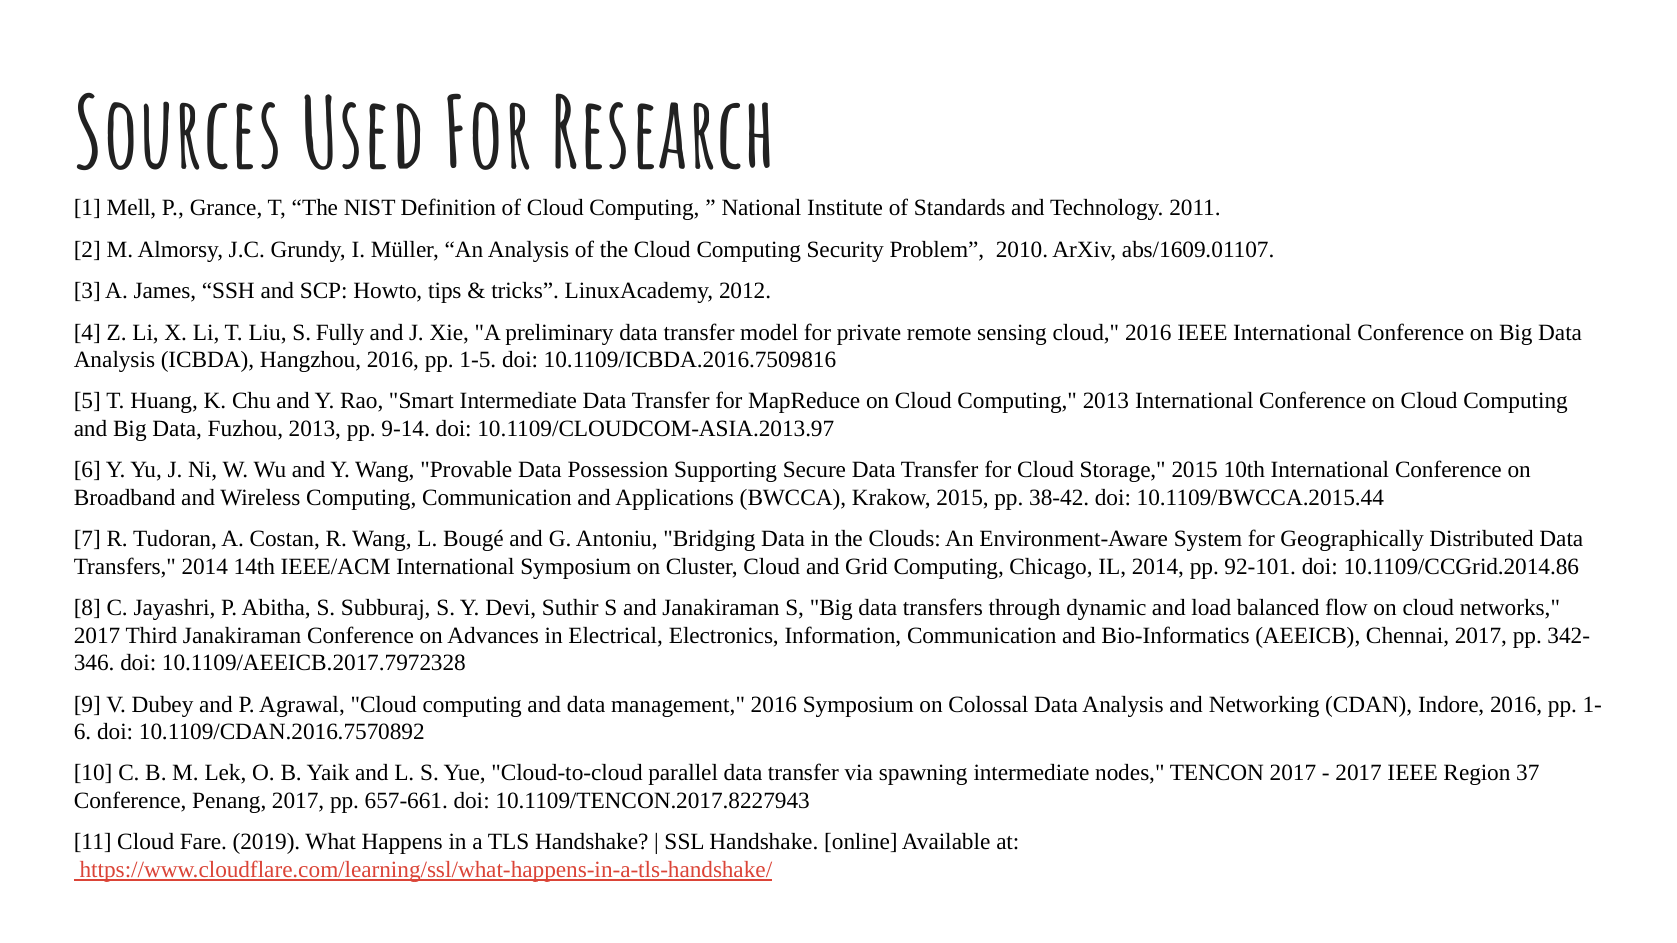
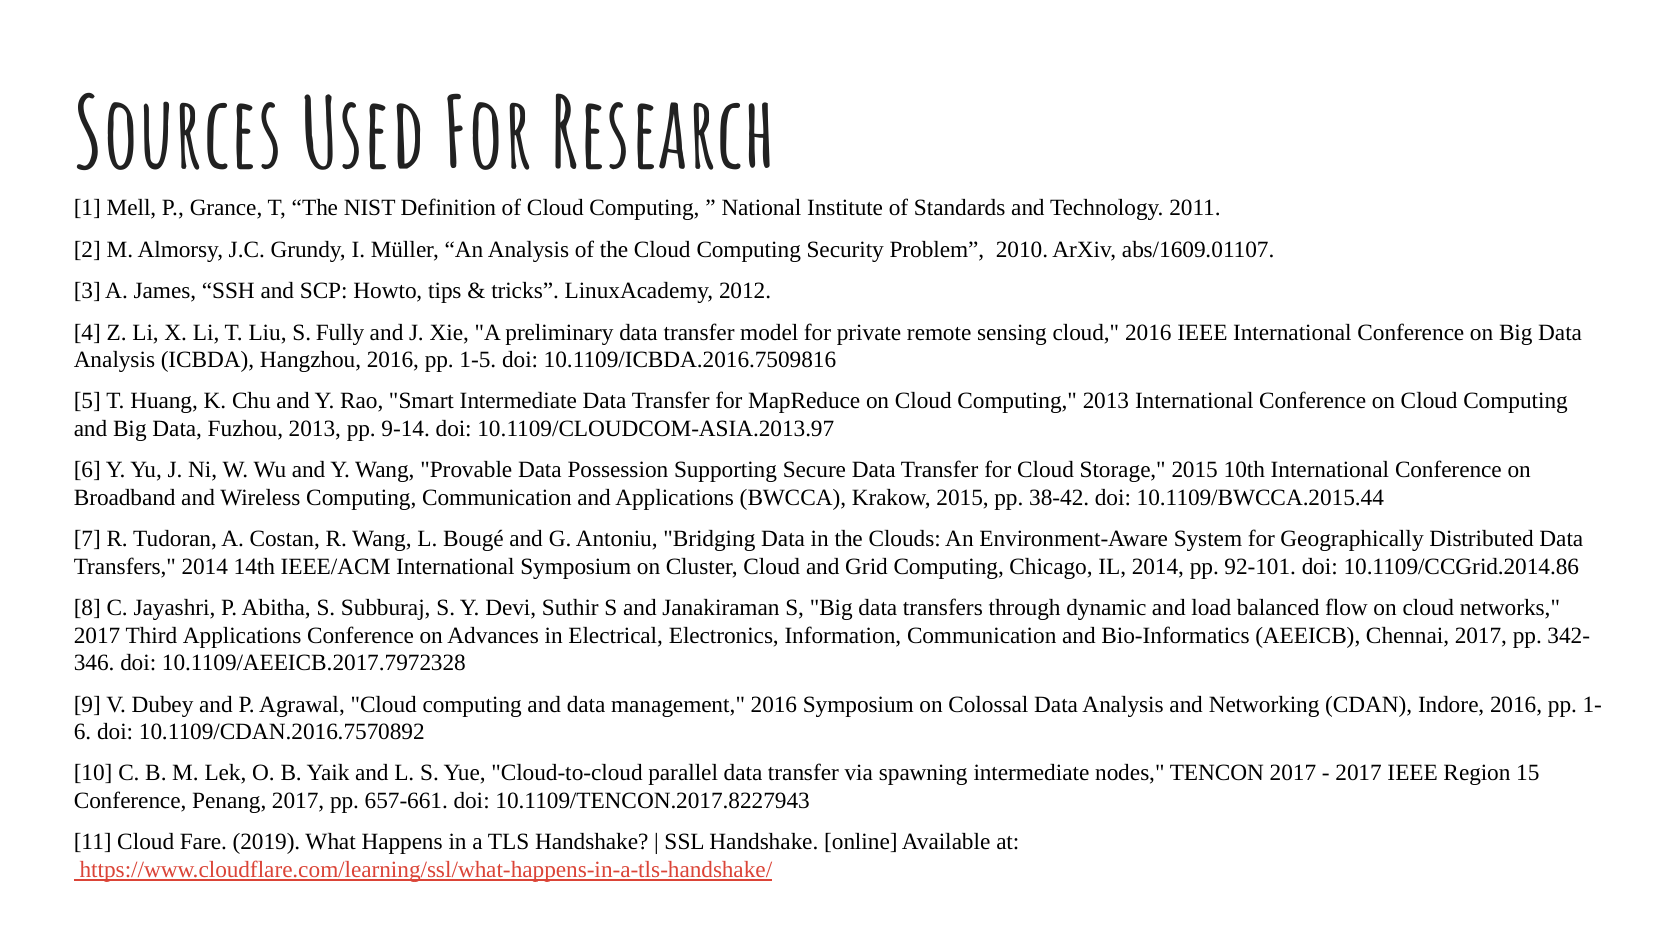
Third Janakiraman: Janakiraman -> Applications (242, 636)
37: 37 -> 15 (1528, 774)
